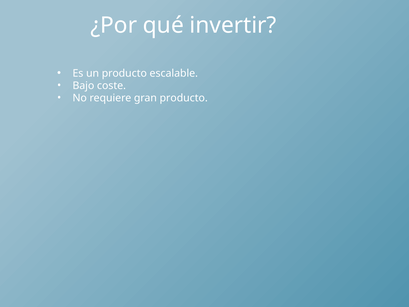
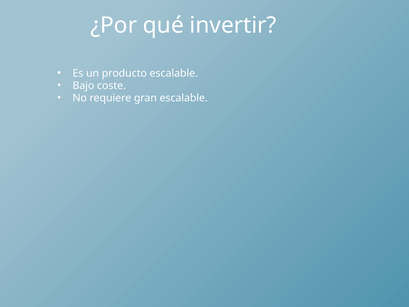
gran producto: producto -> escalable (184, 98)
